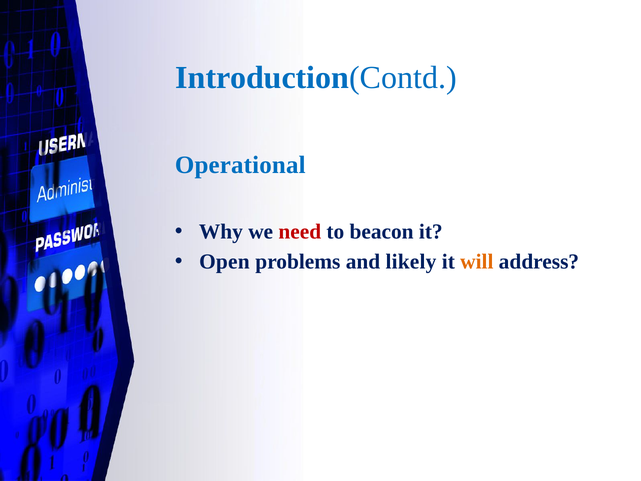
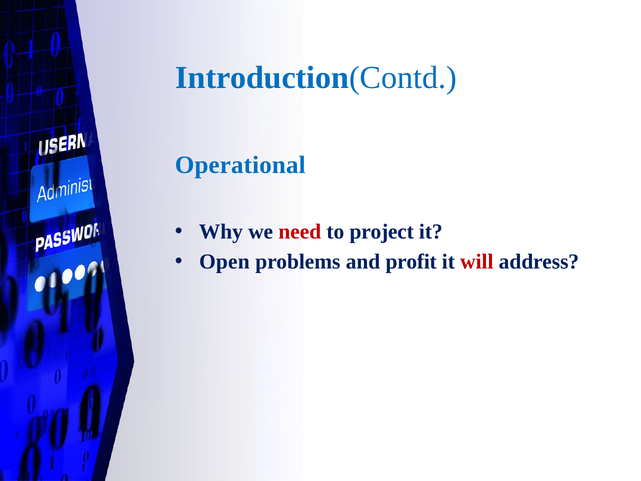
beacon: beacon -> project (382, 232)
likely: likely -> profit (411, 262)
will colour: orange -> red (477, 262)
